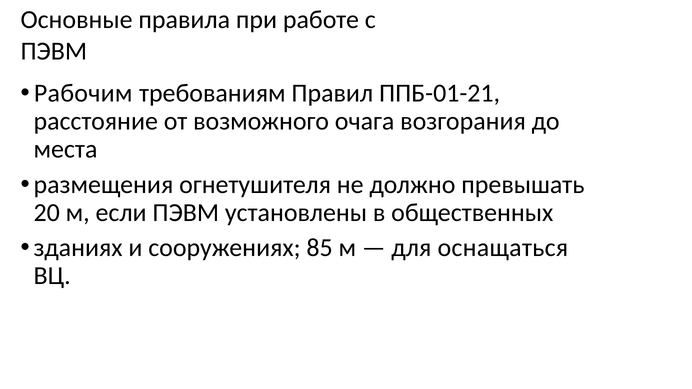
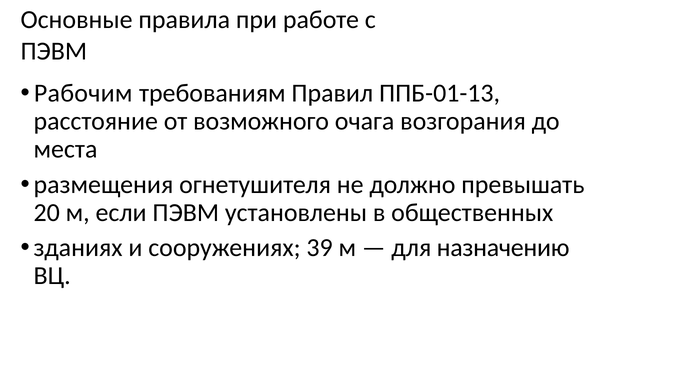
ППБ-01-21: ППБ-01-21 -> ППБ-01-13 (440, 93)
85: 85 -> 39 (320, 248)
оснащаться: оснащаться -> назначению (503, 248)
